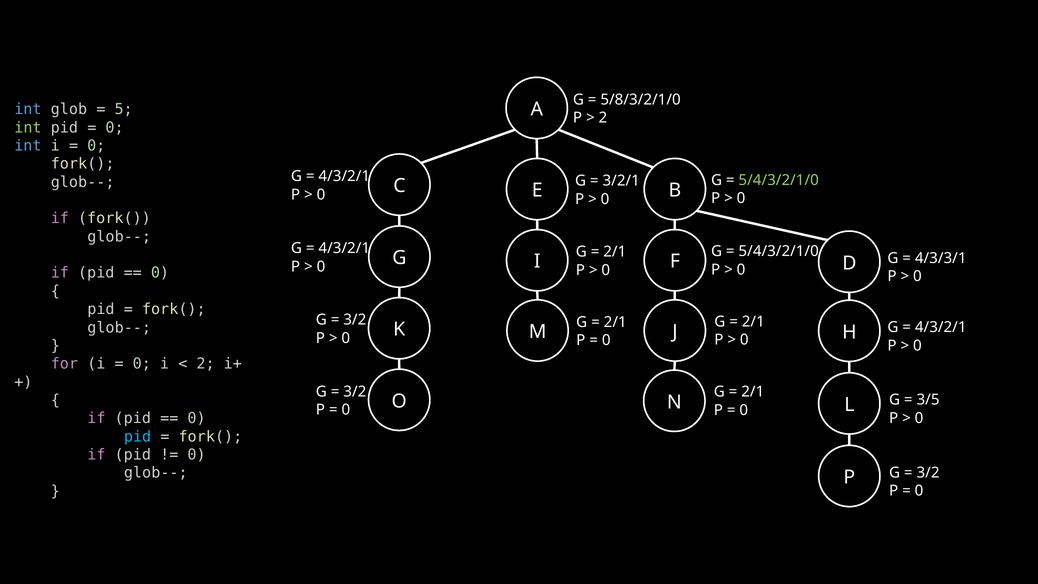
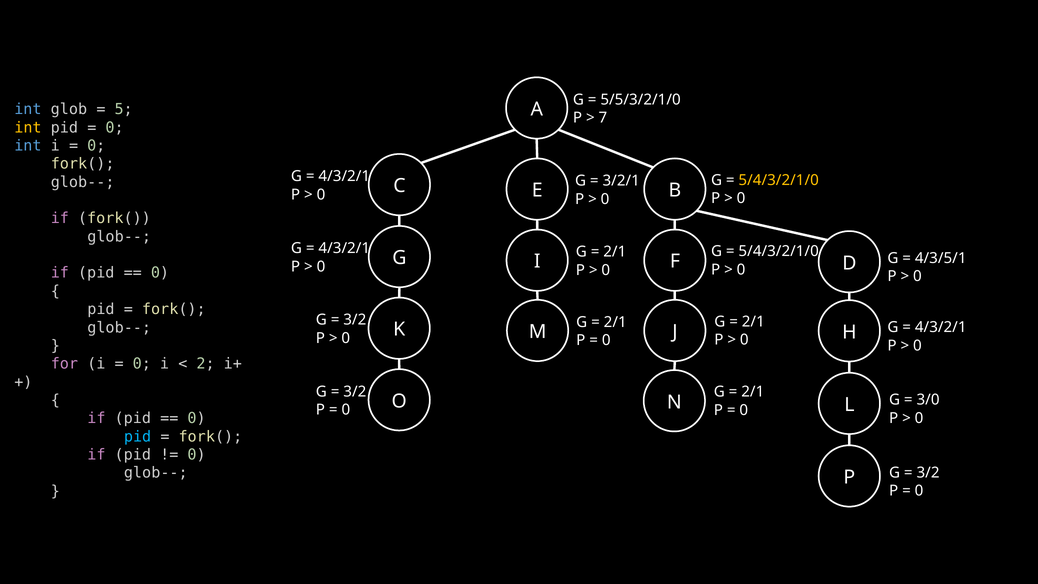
5/8/3/2/1/0: 5/8/3/2/1/0 -> 5/5/3/2/1/0 (641, 100)
2: 2 -> 7 (603, 118)
int colour: light green -> yellow (28, 128)
5/4/3/2/1/0 colour: light green -> yellow (779, 180)
4/3/3/1: 4/3/3/1 -> 4/3/5/1 (941, 258)
3/5: 3/5 -> 3/0 (928, 400)
